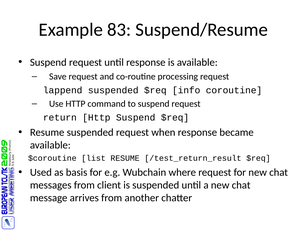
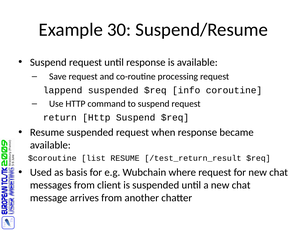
83: 83 -> 30 (119, 30)
